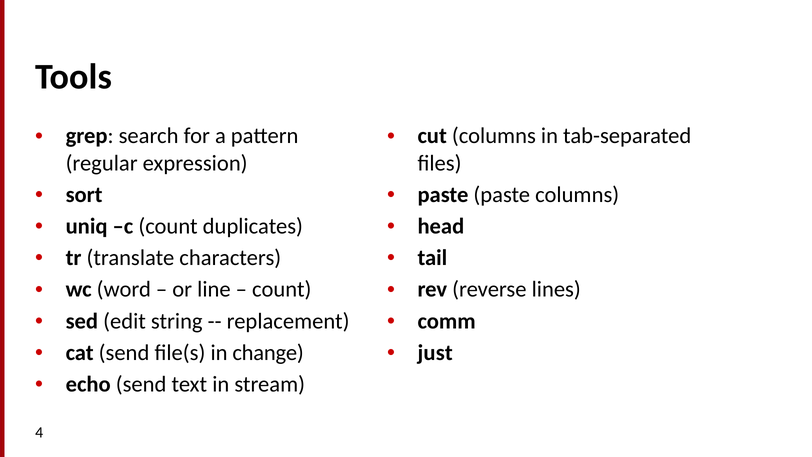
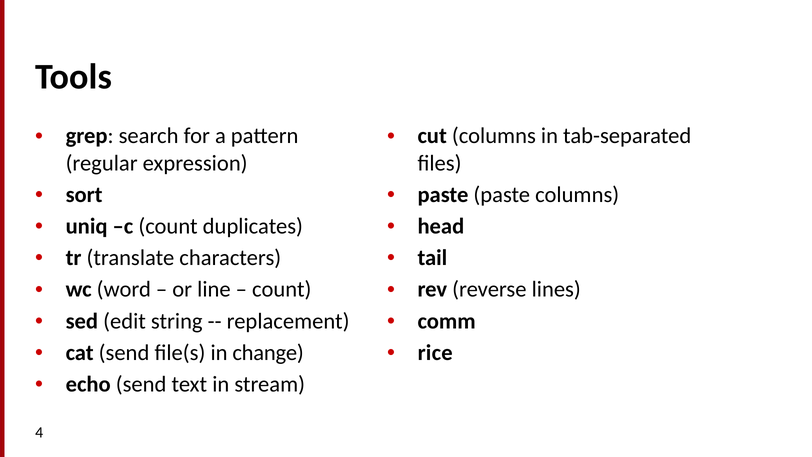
just: just -> rice (435, 352)
